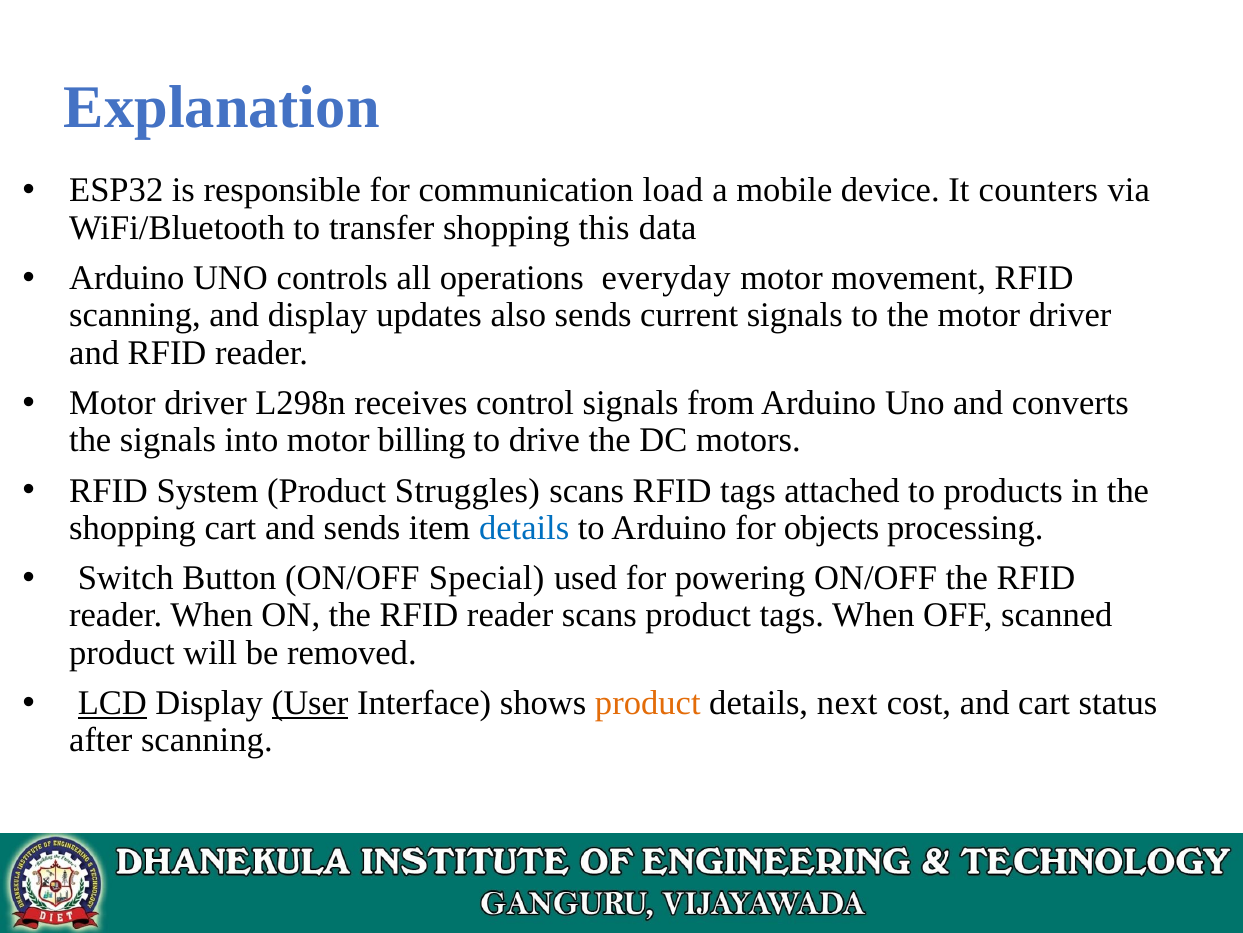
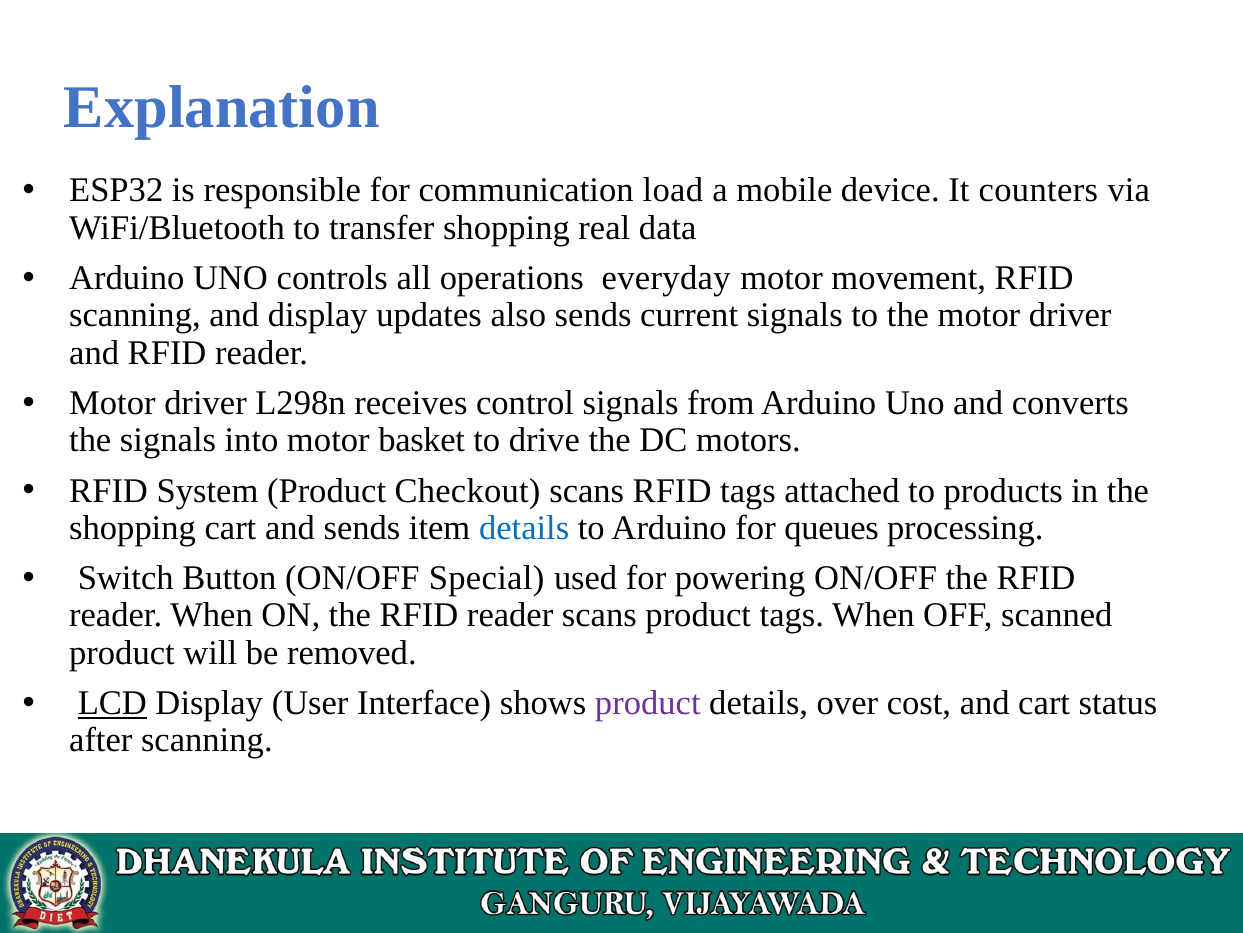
this: this -> real (604, 228)
billing: billing -> basket (422, 440)
Struggles: Struggles -> Checkout (468, 490)
objects: objects -> queues (832, 528)
User underline: present -> none (310, 703)
product colour: orange -> purple (648, 703)
next: next -> over (847, 703)
